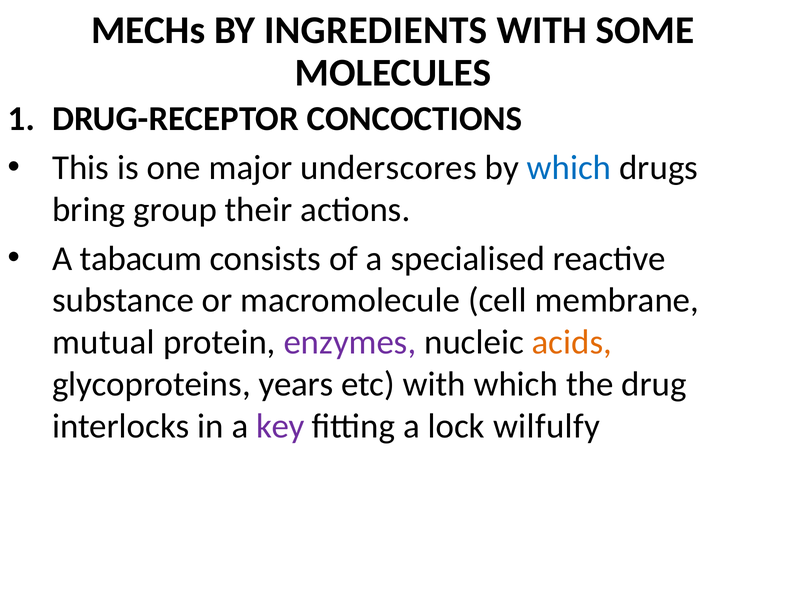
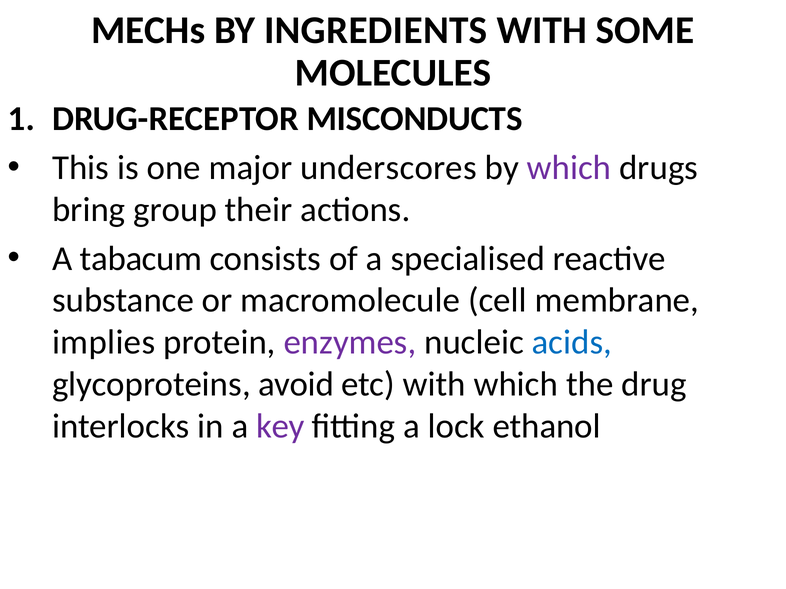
CONCOCTIONS: CONCOCTIONS -> MISCONDUCTS (415, 119)
which colour: blue -> purple (569, 168)
mutual: mutual -> implies (104, 343)
acids colour: orange -> blue (572, 343)
years: years -> avoid (296, 385)
wilfulfy: wilfulfy -> ethanol (547, 427)
